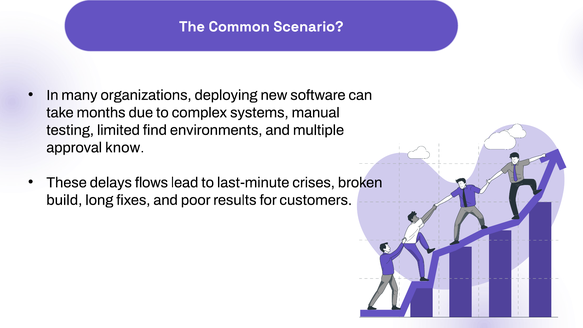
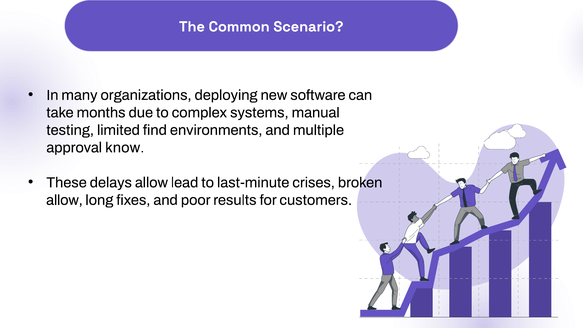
delays flows: flows -> allow (151, 183)
build: build -> allow (64, 200)
